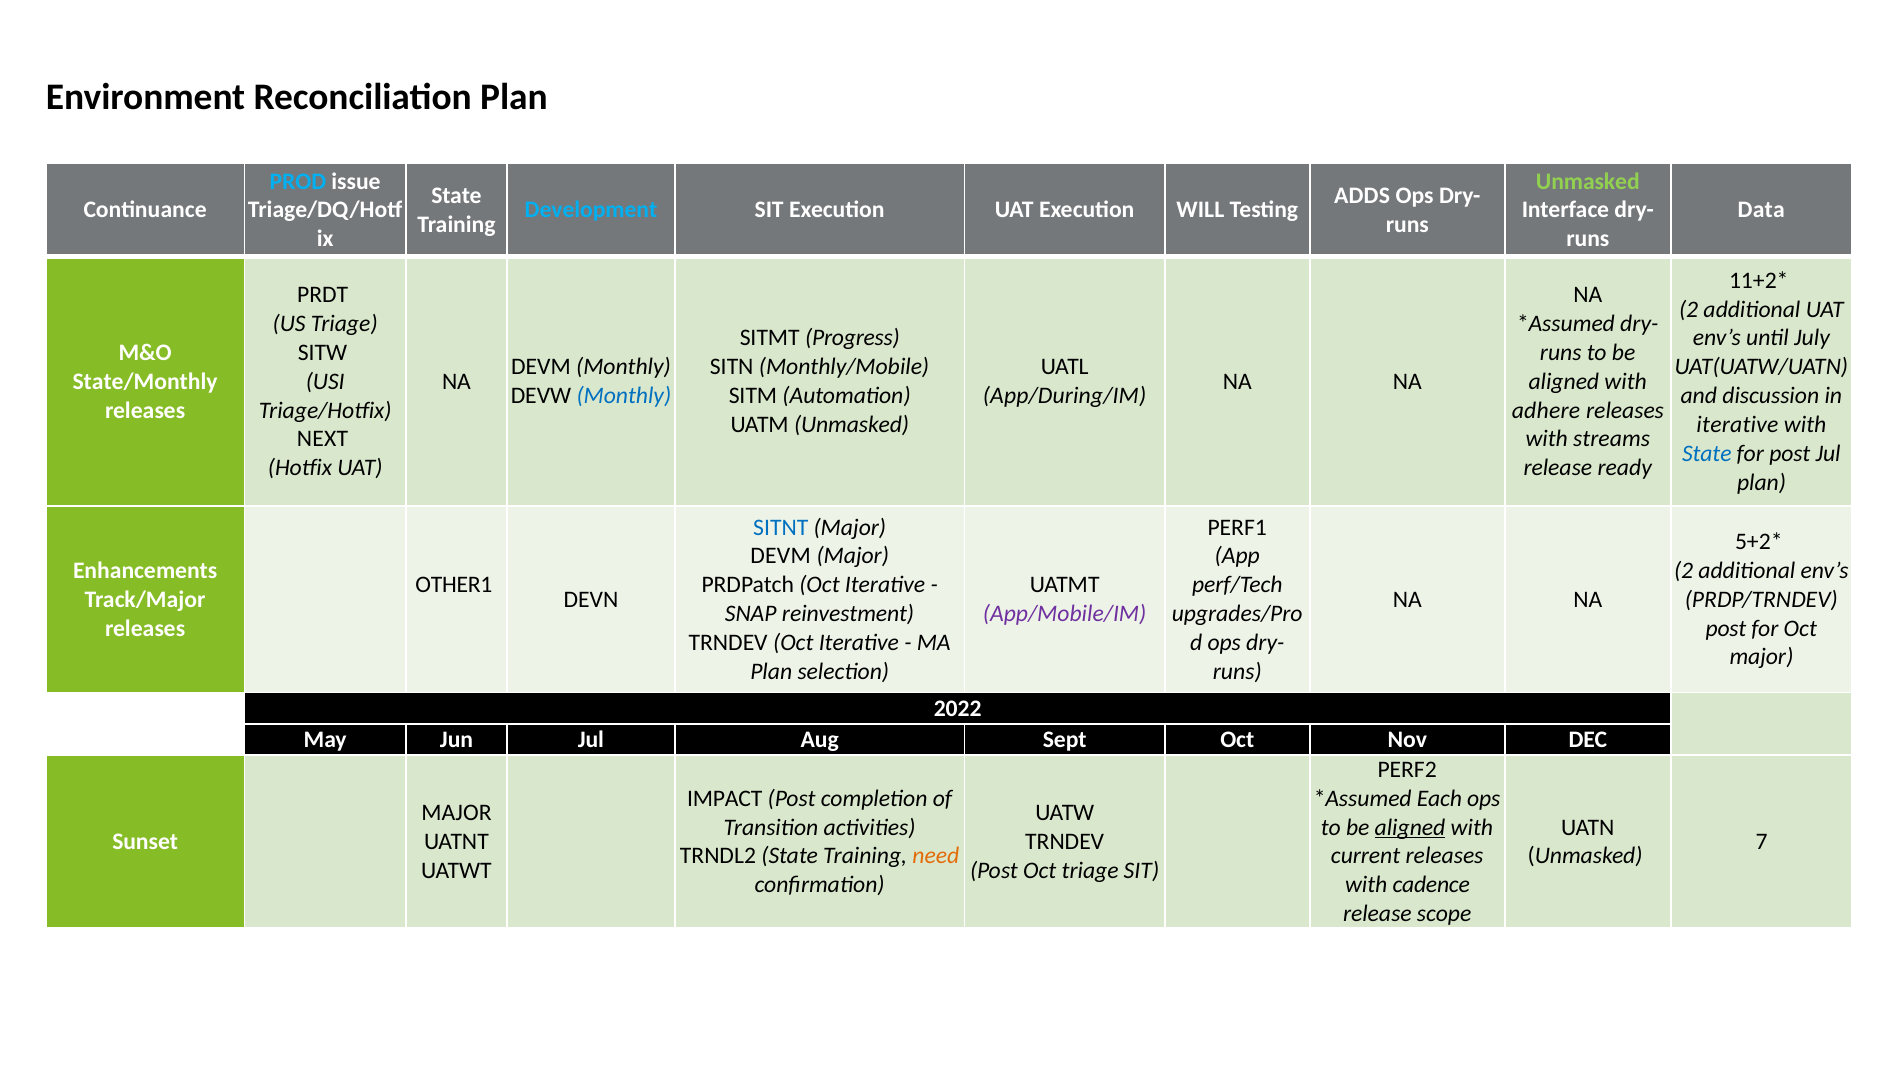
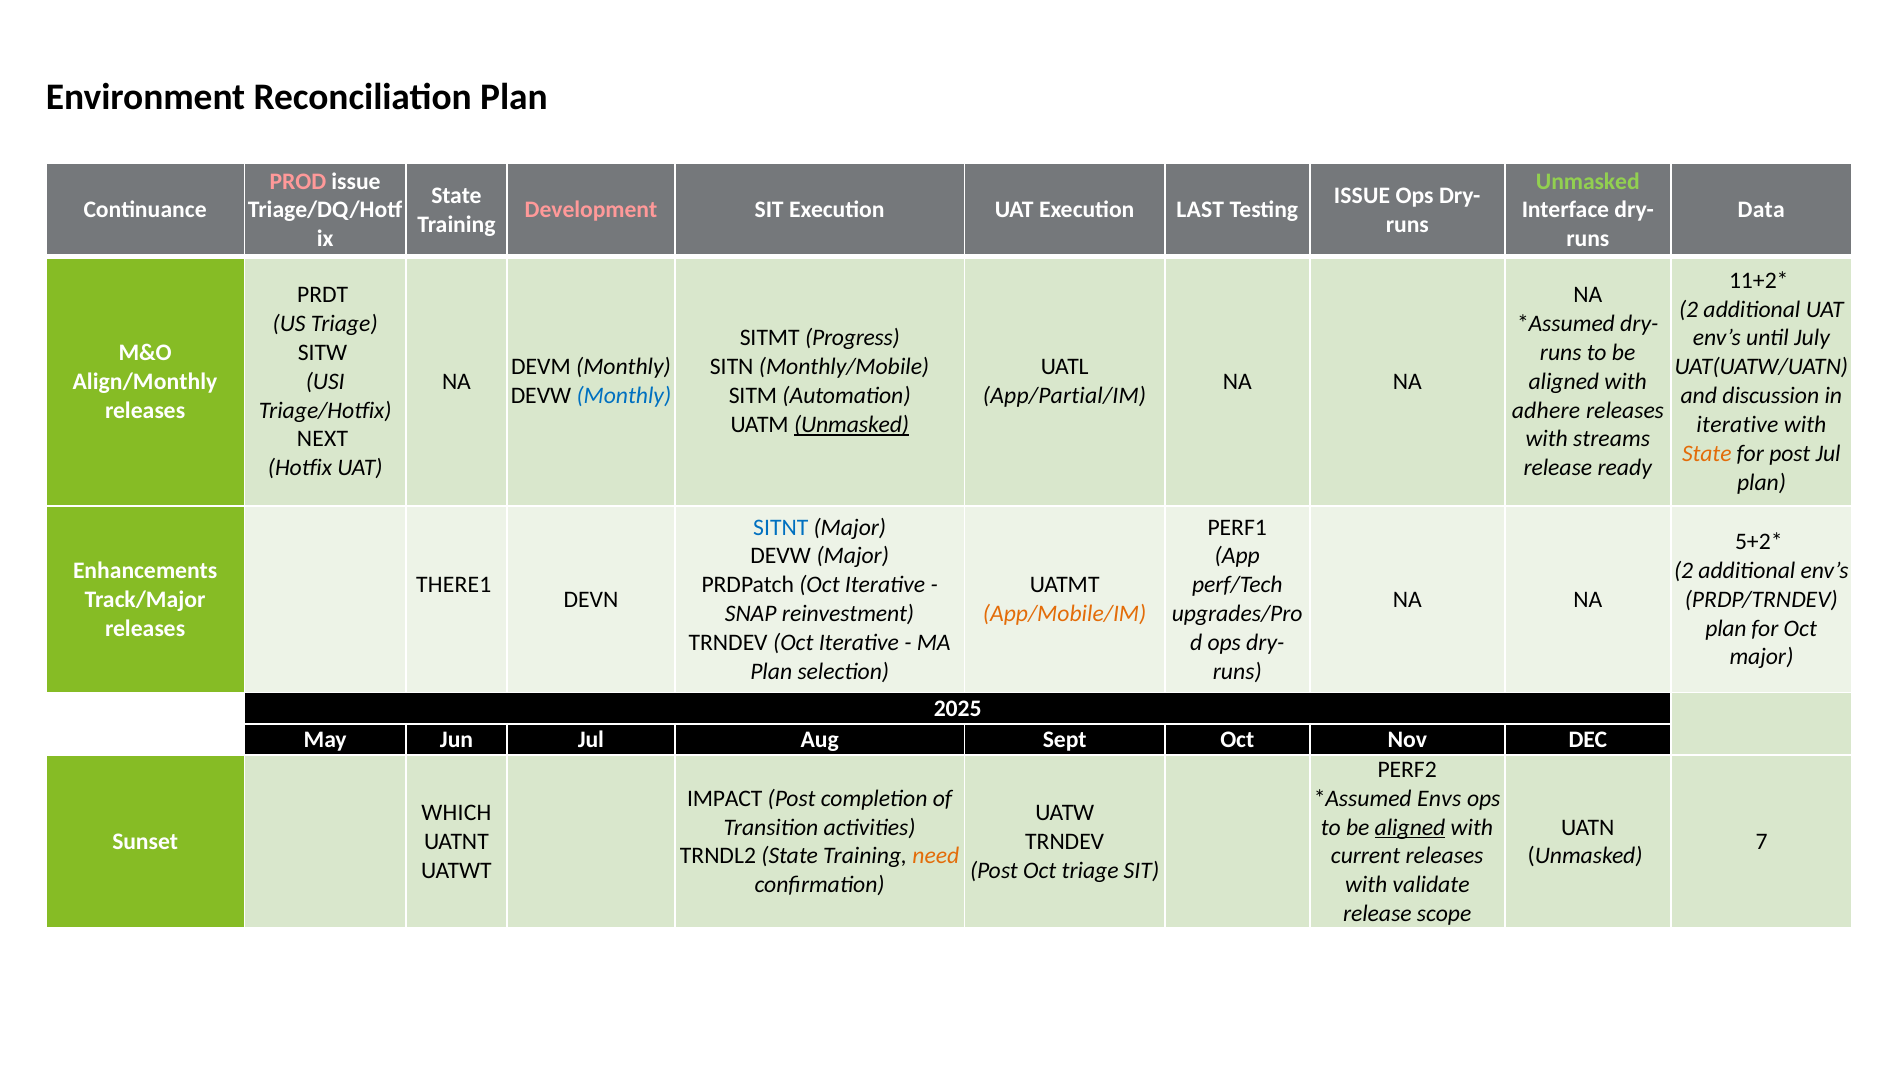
PROD colour: light blue -> pink (298, 181)
ADDS: ADDS -> ISSUE (1362, 196)
Development colour: light blue -> pink (591, 210)
WILL: WILL -> LAST (1200, 210)
State/Monthly: State/Monthly -> Align/Monthly (145, 382)
App/During/IM: App/During/IM -> App/Partial/IM (1065, 396)
Unmasked underline: none -> present (852, 425)
State colour: blue -> orange (1707, 454)
DEVM: DEVM -> DEVW (781, 556)
OTHER1: OTHER1 -> THERE1 (454, 585)
App/Mobile/IM colour: purple -> orange (1065, 614)
post: post -> plan (1726, 629)
2022: 2022 -> 2025 (958, 709)
Each: Each -> Envs (1439, 799)
MAJOR: MAJOR -> WHICH (456, 813)
cadence: cadence -> validate (1431, 885)
